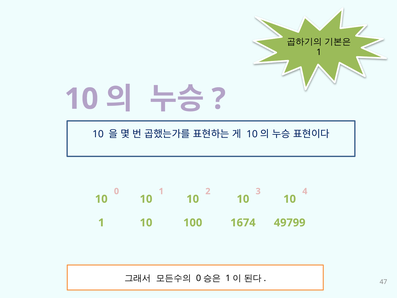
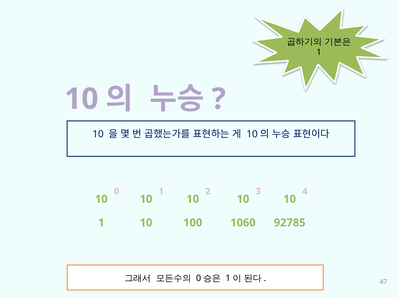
1674: 1674 -> 1060 (243, 223)
49799: 49799 -> 92785 (290, 223)
